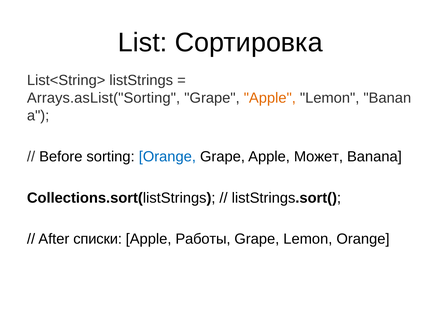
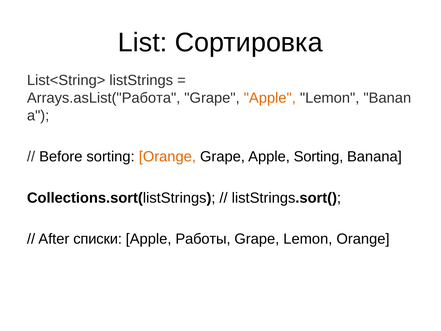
Arrays.asList("Sorting: Arrays.asList("Sorting -> Arrays.asList("Работа (104, 98)
Orange colour: blue -> orange (167, 157)
Apple Может: Может -> Sorting (319, 157)
